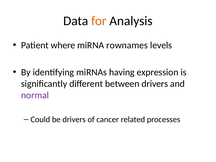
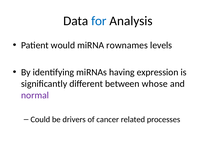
for colour: orange -> blue (99, 21)
where: where -> would (63, 45)
between drivers: drivers -> whose (155, 84)
